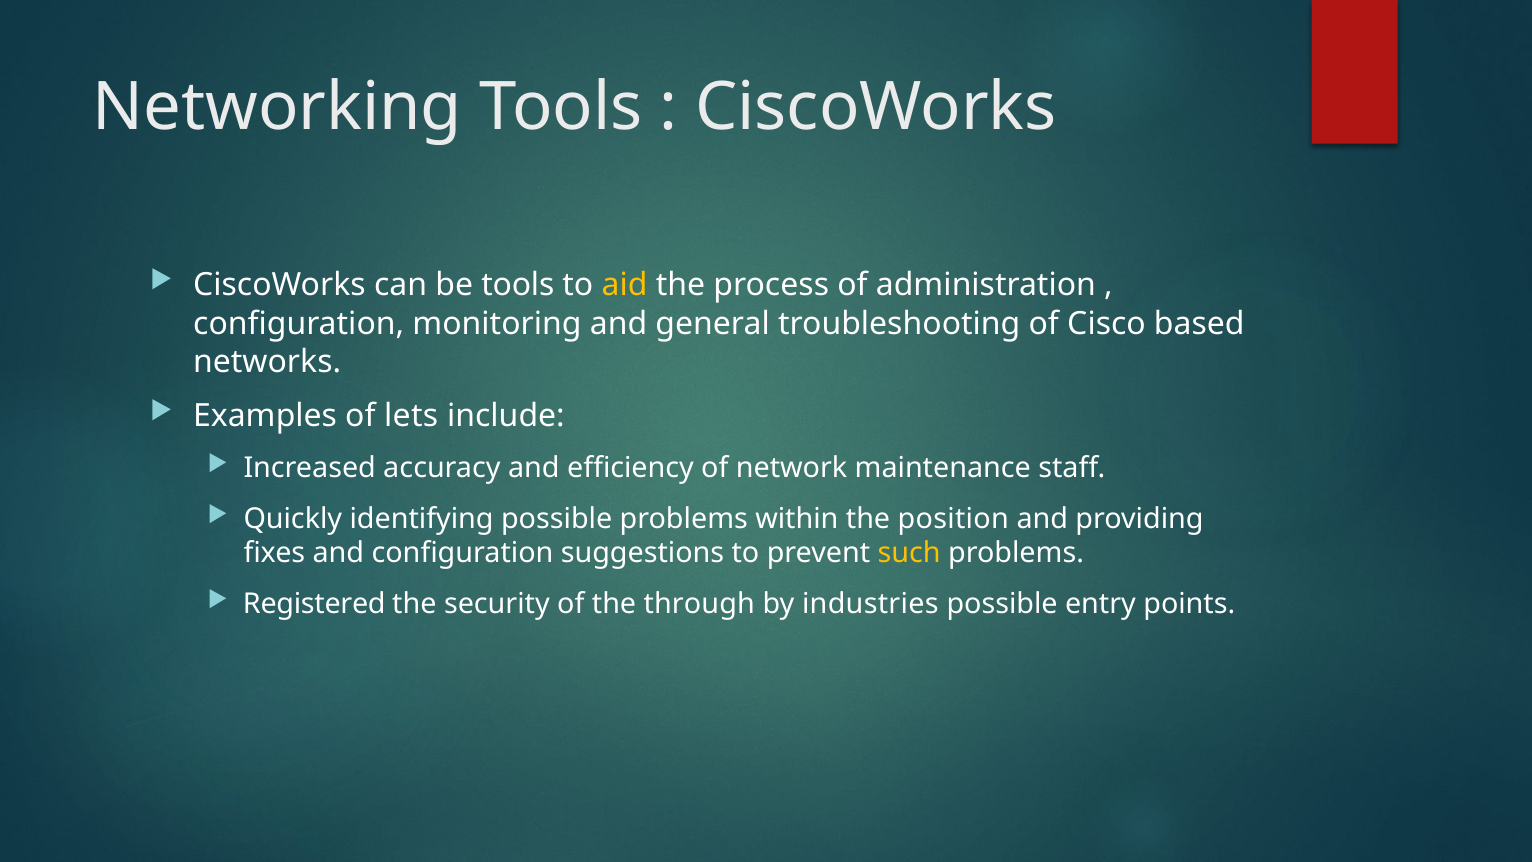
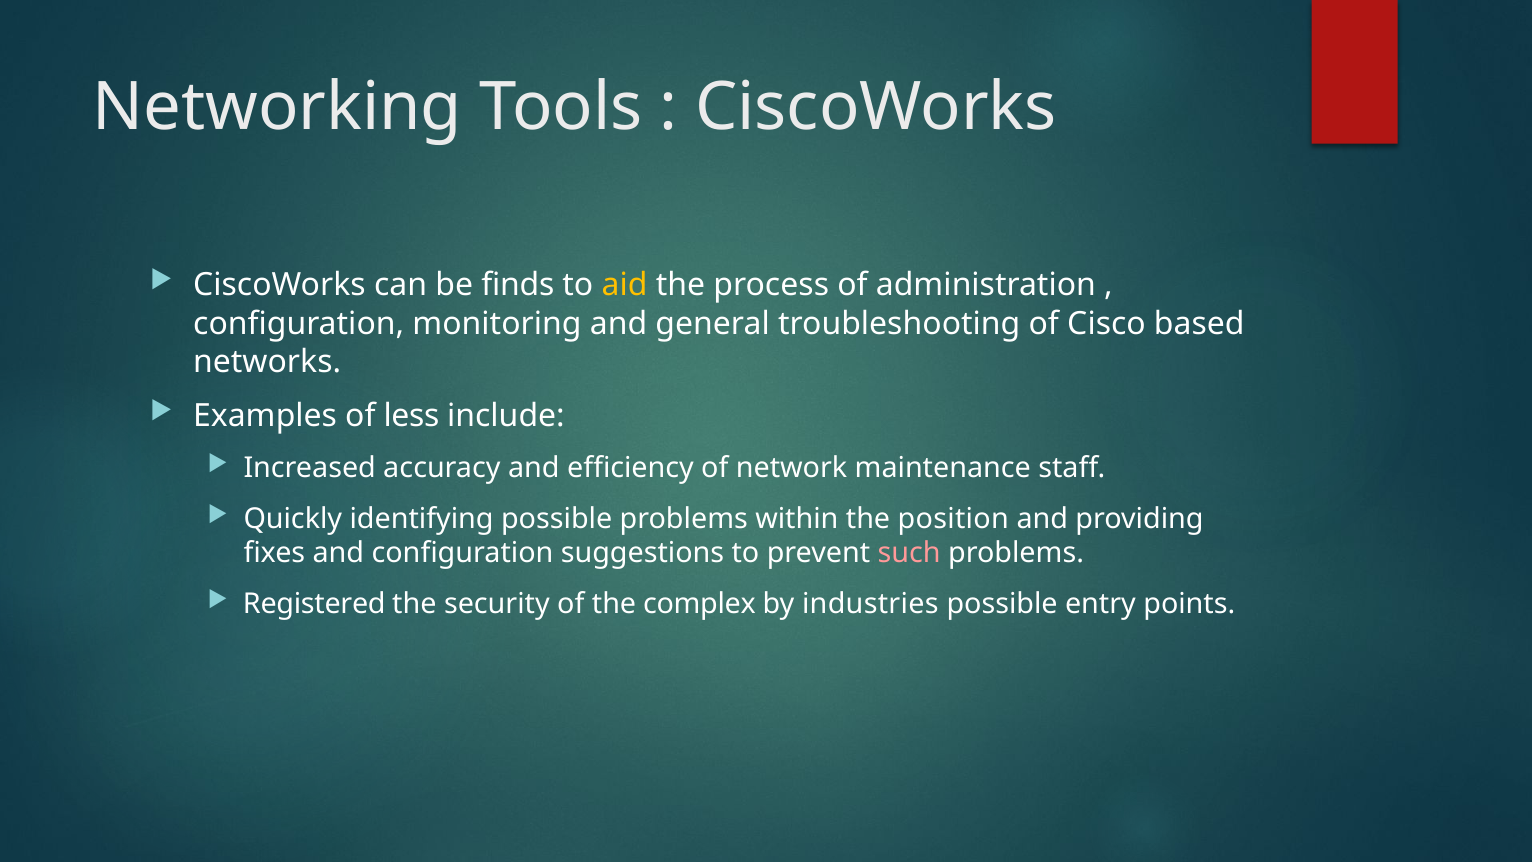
be tools: tools -> finds (518, 285)
lets: lets -> less (411, 416)
such colour: yellow -> pink (909, 553)
through: through -> complex (699, 604)
